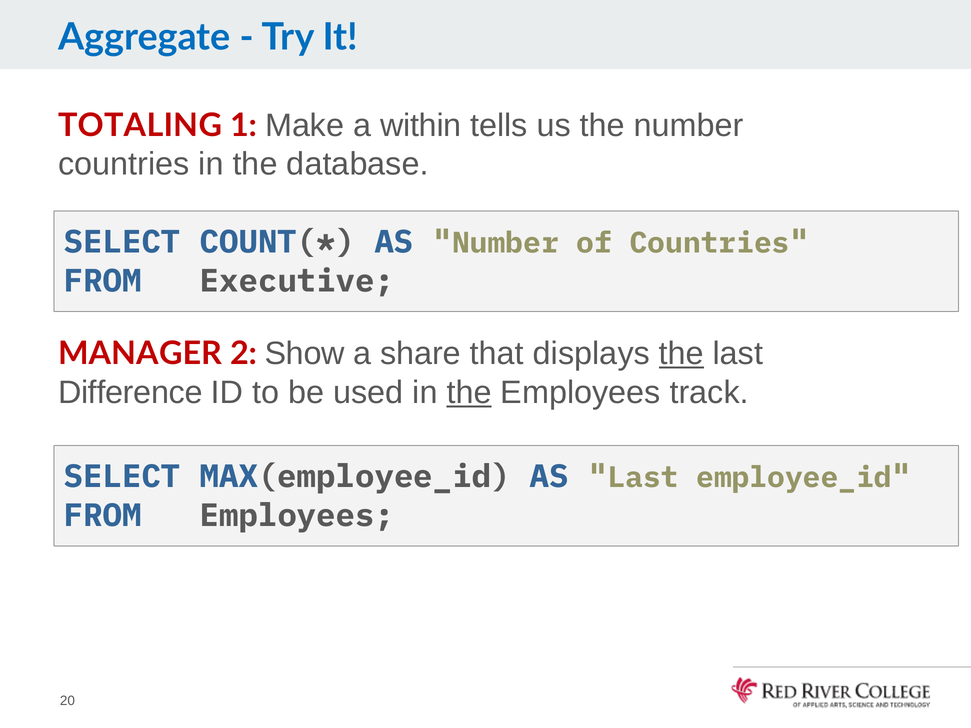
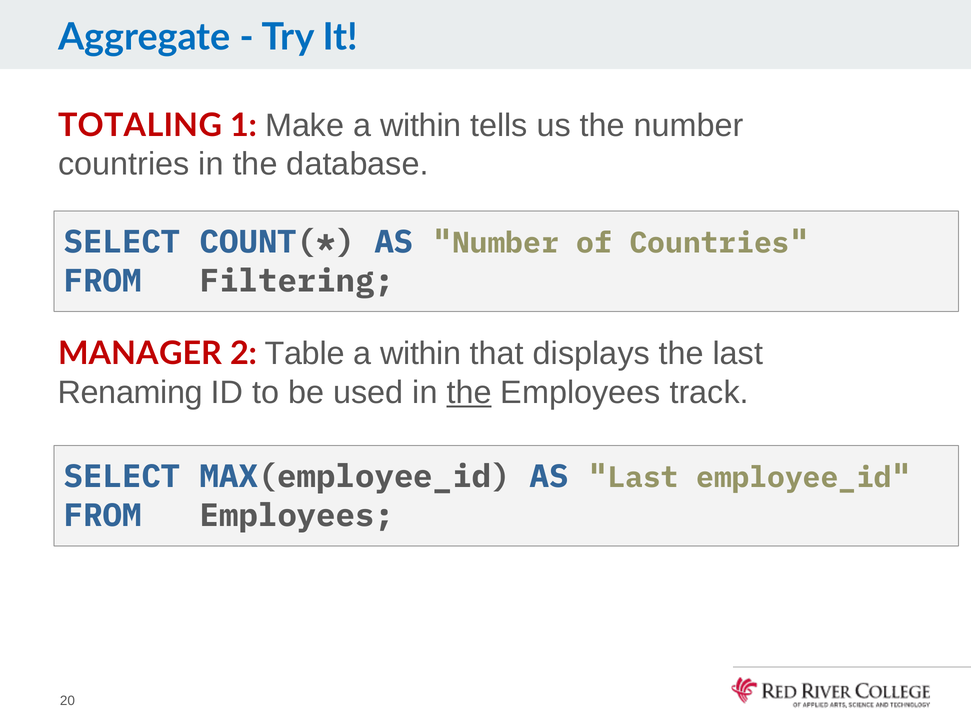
Executive: Executive -> Filtering (297, 281)
Show: Show -> Table (305, 354)
share: share -> within (421, 354)
the underline: present -> none (681, 354)
Difference: Difference -> Renaming (130, 393)
